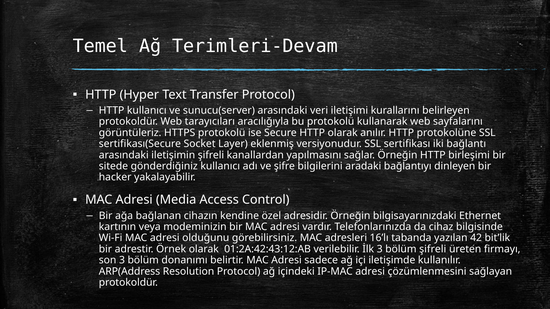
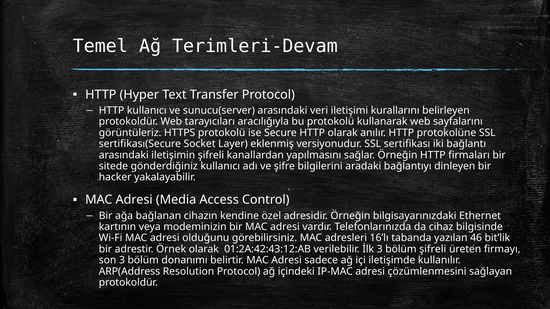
birleşimi: birleşimi -> firmaları (469, 155)
42: 42 -> 46 (476, 238)
